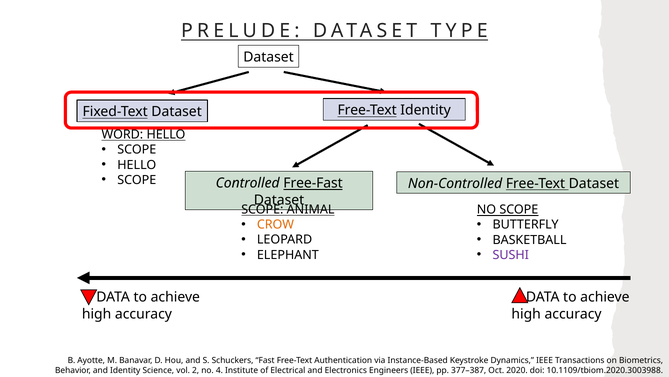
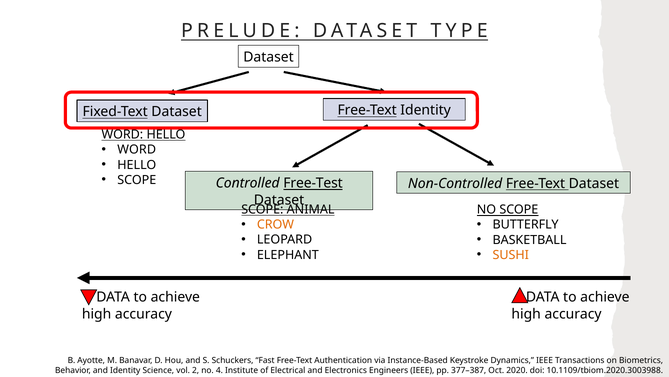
SCOPE: SCOPE -> WORD (137, 150)
Free-Fast: Free-Fast -> Free-Test (313, 183)
SUSHI colour: purple -> orange (511, 255)
